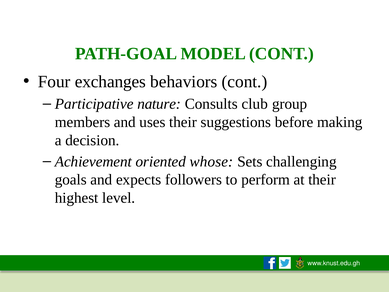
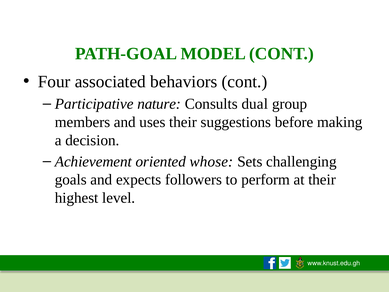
exchanges: exchanges -> associated (110, 82)
club: club -> dual (255, 104)
